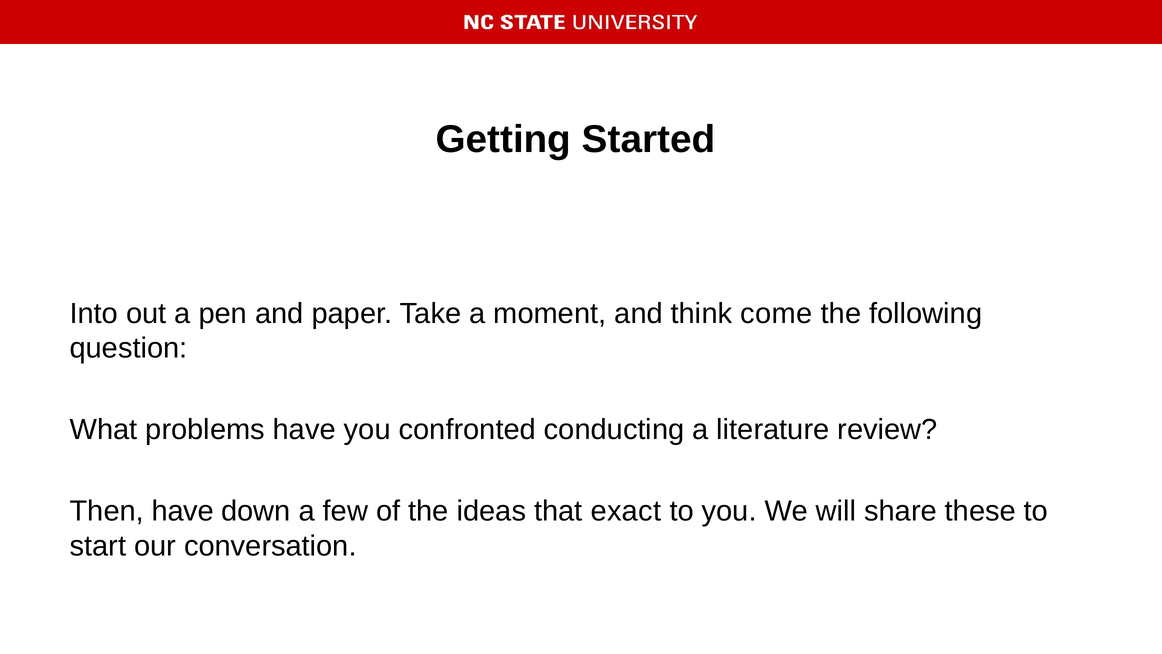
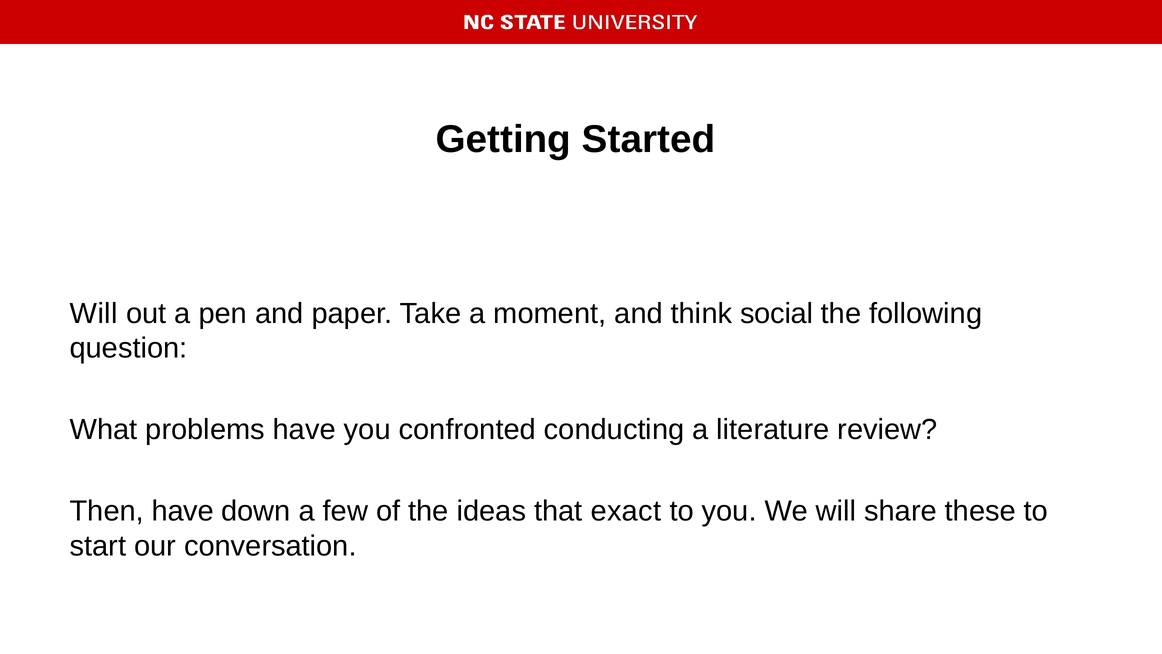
Into: Into -> Will (94, 313)
come: come -> social (777, 313)
